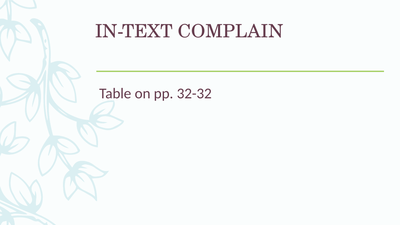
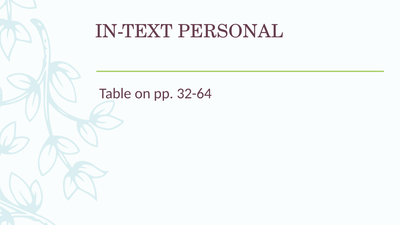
COMPLAIN: COMPLAIN -> PERSONAL (231, 32)
32-32: 32-32 -> 32-64 (194, 94)
